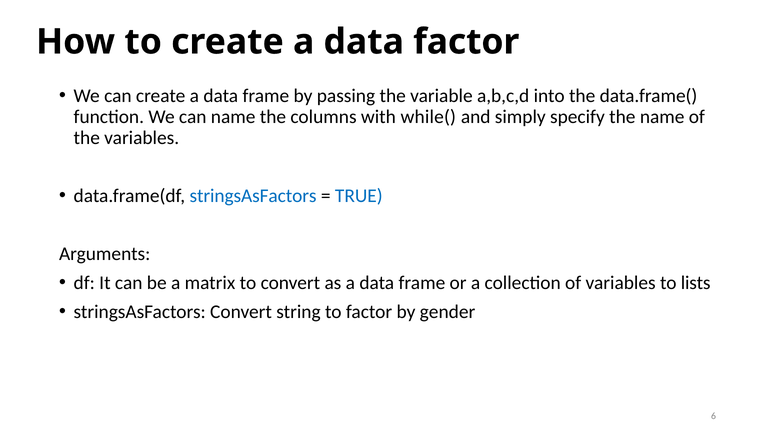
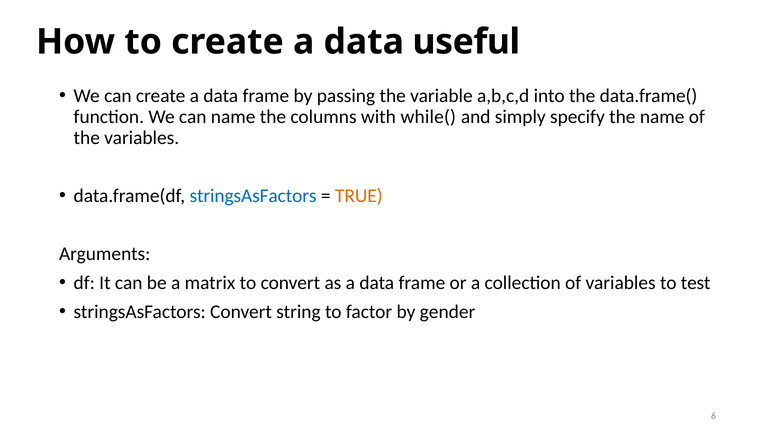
data factor: factor -> useful (466, 42)
TRUE colour: blue -> orange (359, 196)
lists: lists -> test (696, 283)
